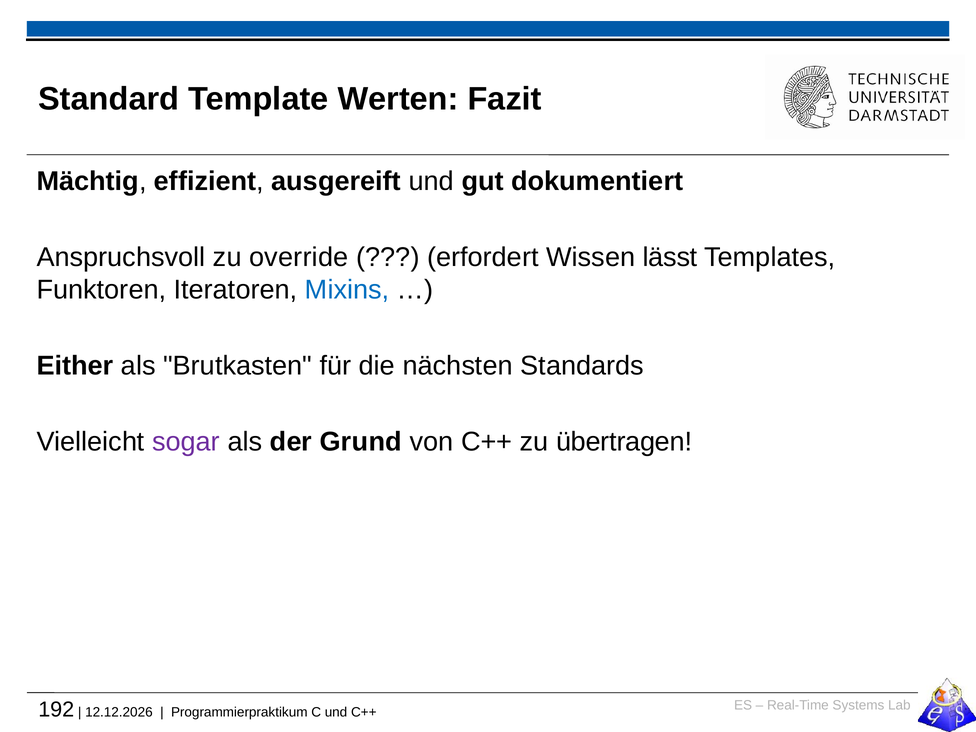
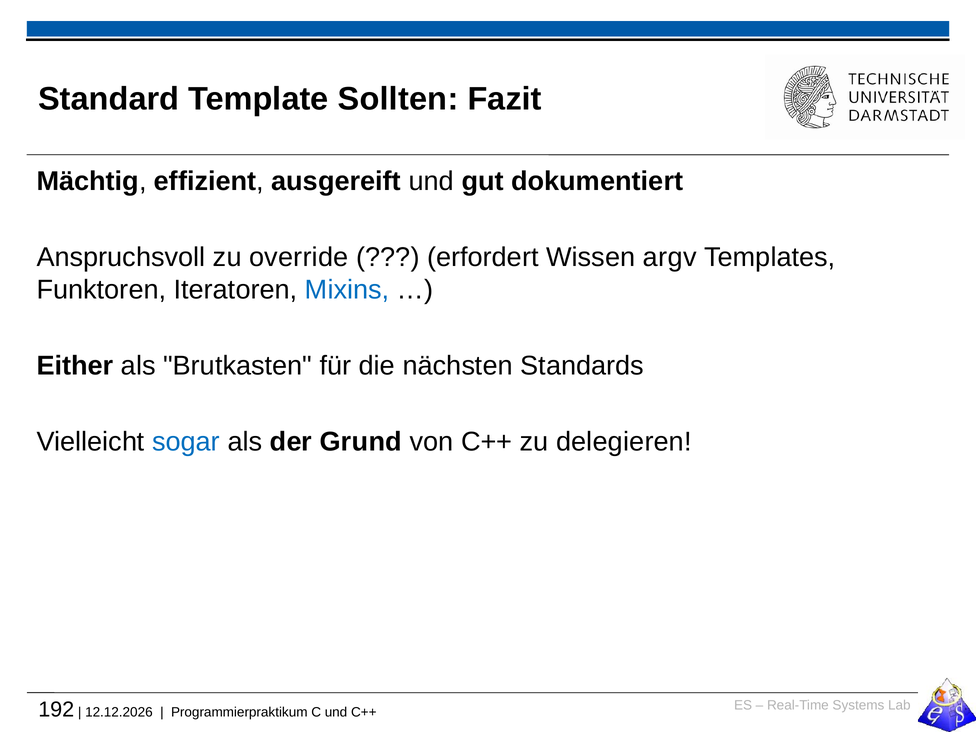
Werten: Werten -> Sollten (398, 99)
lässt: lässt -> argv (670, 257)
sogar colour: purple -> blue (186, 442)
übertragen: übertragen -> delegieren (624, 442)
